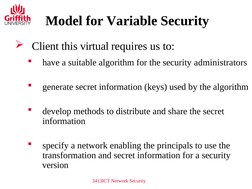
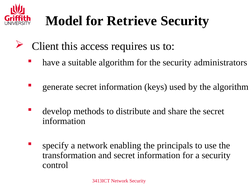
Variable: Variable -> Retrieve (132, 21)
virtual: virtual -> access (94, 46)
version: version -> control (55, 165)
